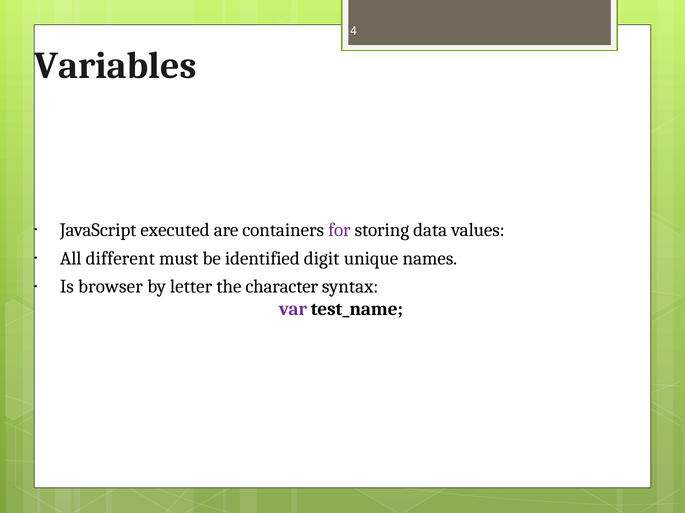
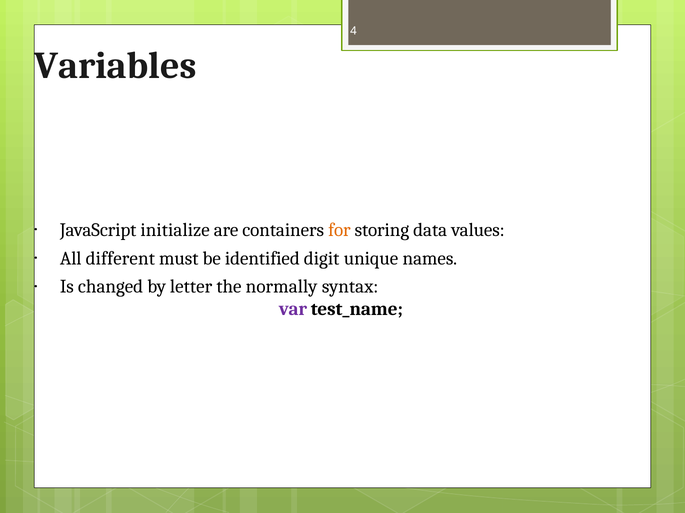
executed: executed -> initialize (175, 230)
for colour: purple -> orange (339, 230)
browser: browser -> changed (111, 287)
character: character -> normally (282, 287)
